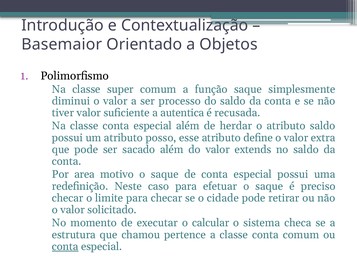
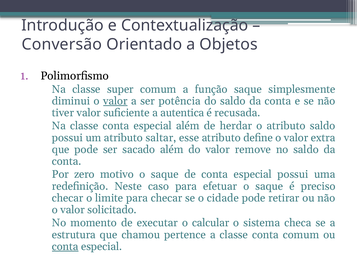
Basemaior: Basemaior -> Conversão (62, 44)
valor underline: none -> present (115, 101)
processo: processo -> potência (180, 101)
posso: posso -> saltar (161, 138)
extends: extends -> remove (253, 149)
area: area -> zero (85, 174)
